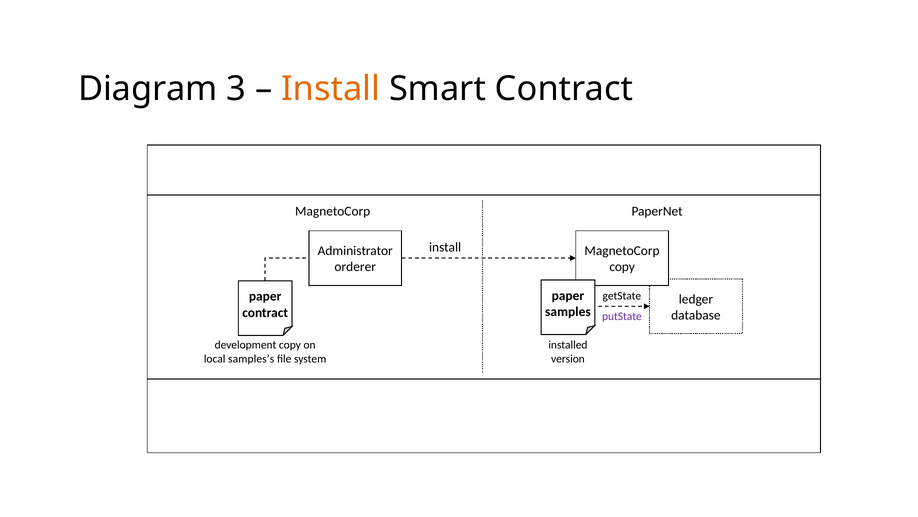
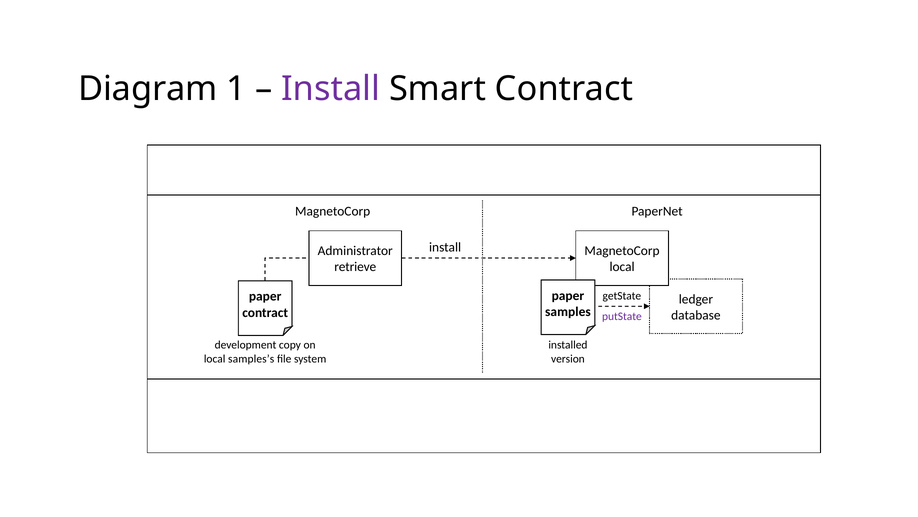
3: 3 -> 1 (236, 89)
Install colour: orange -> purple (331, 89)
orderer: orderer -> retrieve (355, 267)
copy: copy -> local (622, 267)
